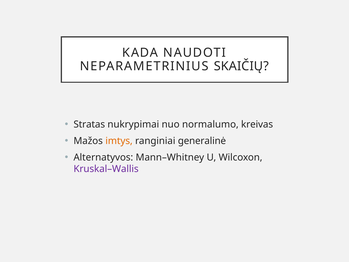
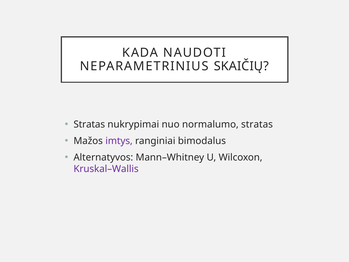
normalumo kreivas: kreivas -> stratas (257, 124)
imtys colour: orange -> purple (119, 141)
generalinė: generalinė -> bimodalus (202, 141)
